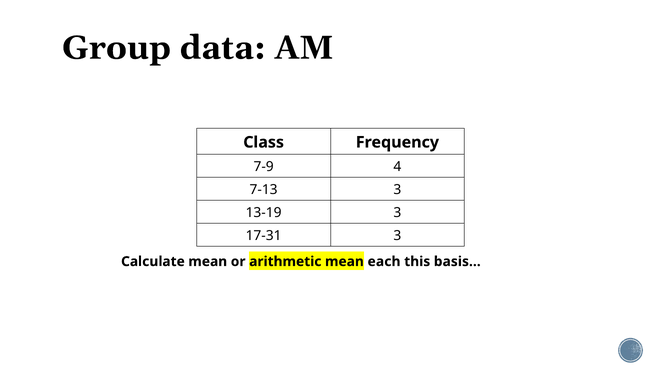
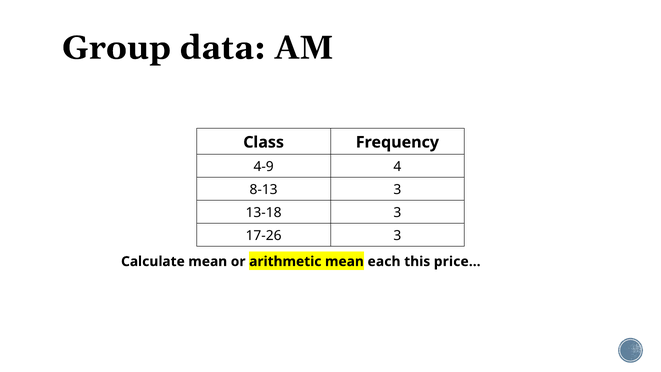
7-9: 7-9 -> 4-9 (264, 167)
7-13: 7-13 -> 8-13 (264, 189)
13-19: 13-19 -> 13-18 (264, 212)
17-31: 17-31 -> 17-26 (264, 235)
basis…: basis… -> price… (457, 261)
